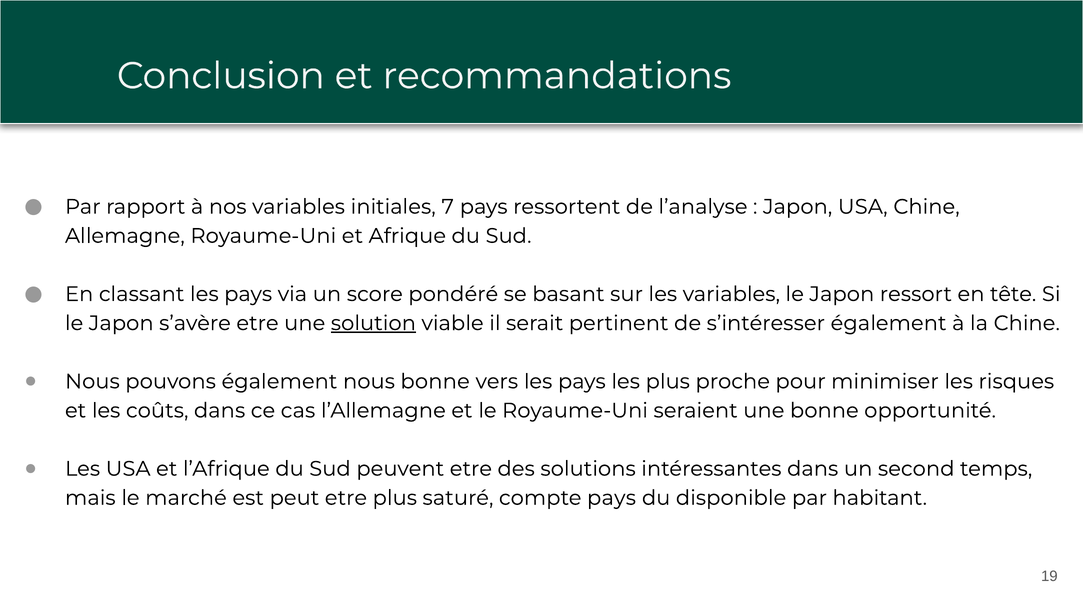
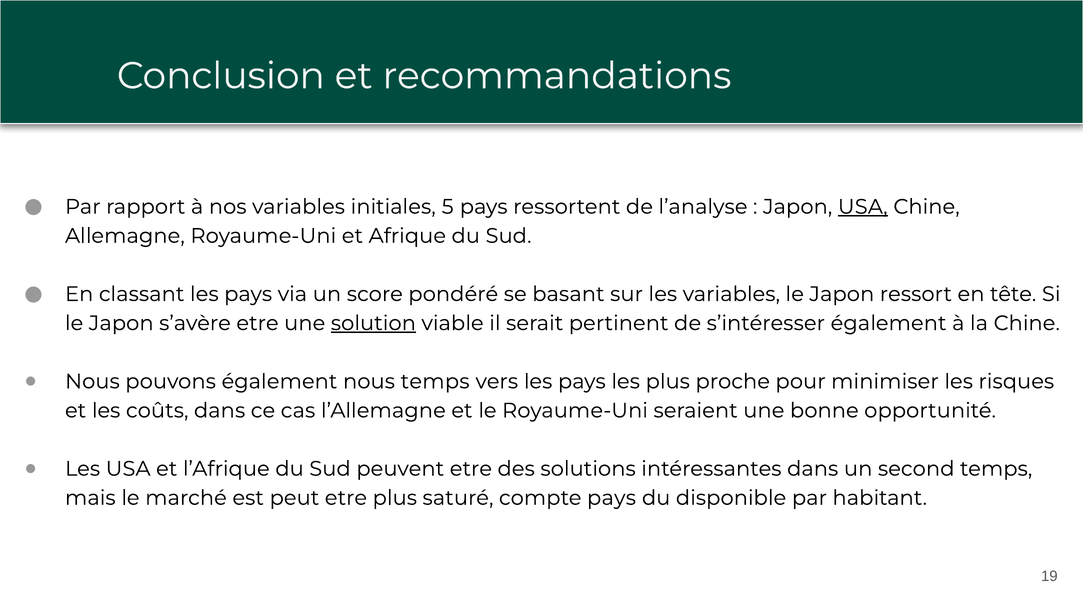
7: 7 -> 5 (448, 207)
USA underline: none -> present (863, 207)
nous bonne: bonne -> temps (435, 382)
